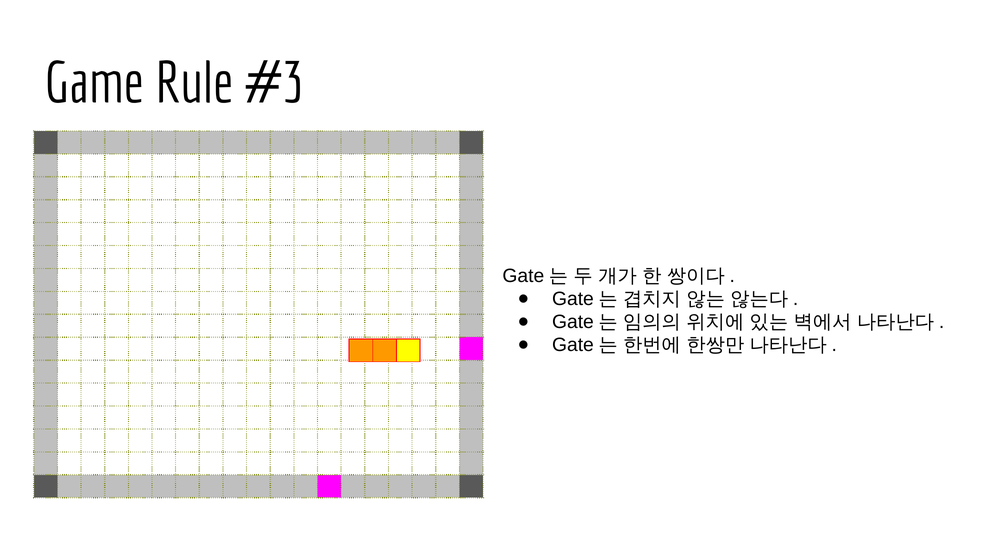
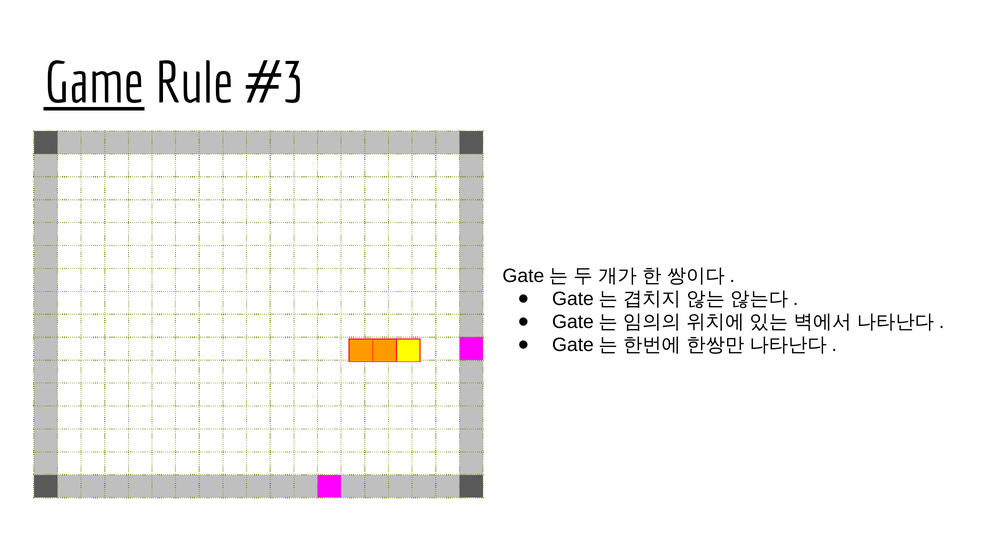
Game underline: none -> present (94, 84)
